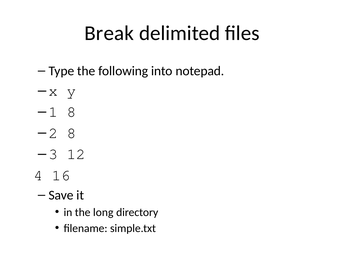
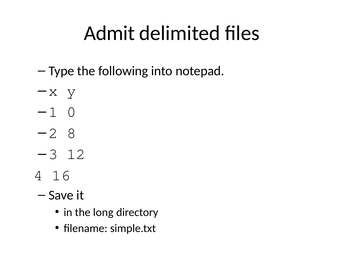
Break: Break -> Admit (109, 33)
1 8: 8 -> 0 (72, 112)
